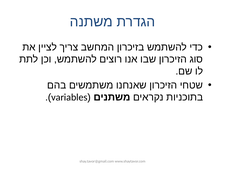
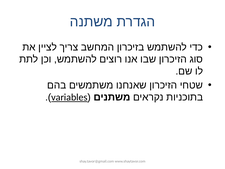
variables underline: none -> present (69, 97)
